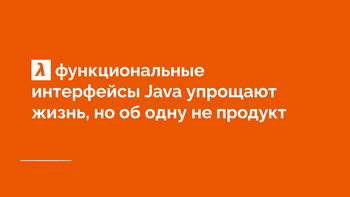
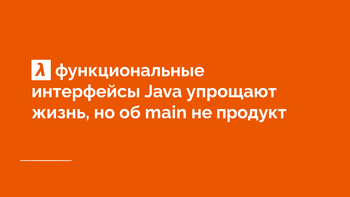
одну: одну -> main (166, 112)
